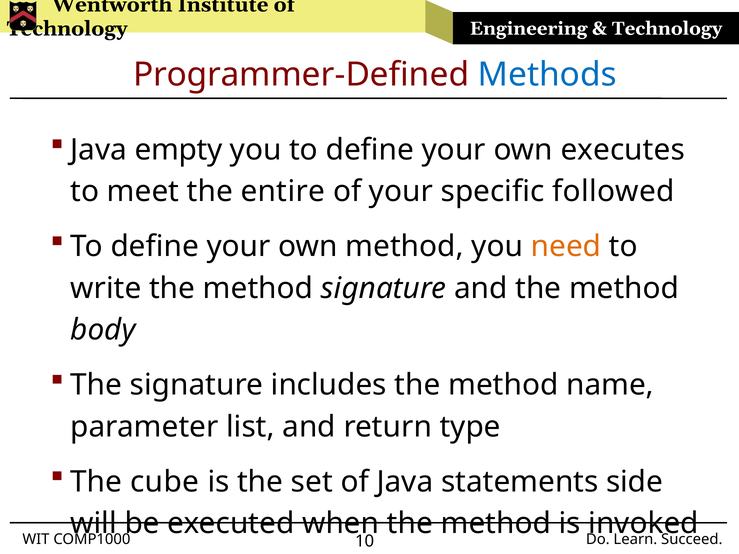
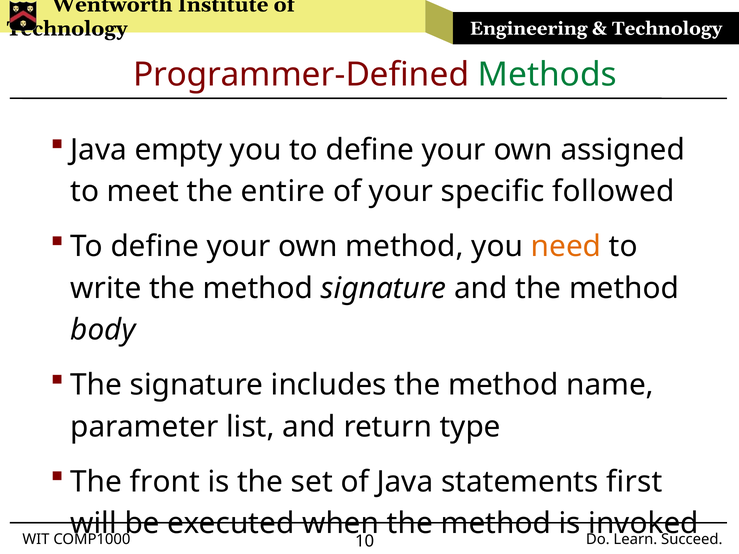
Methods colour: blue -> green (547, 75)
executes: executes -> assigned (623, 150)
cube: cube -> front (165, 482)
side: side -> first (634, 482)
